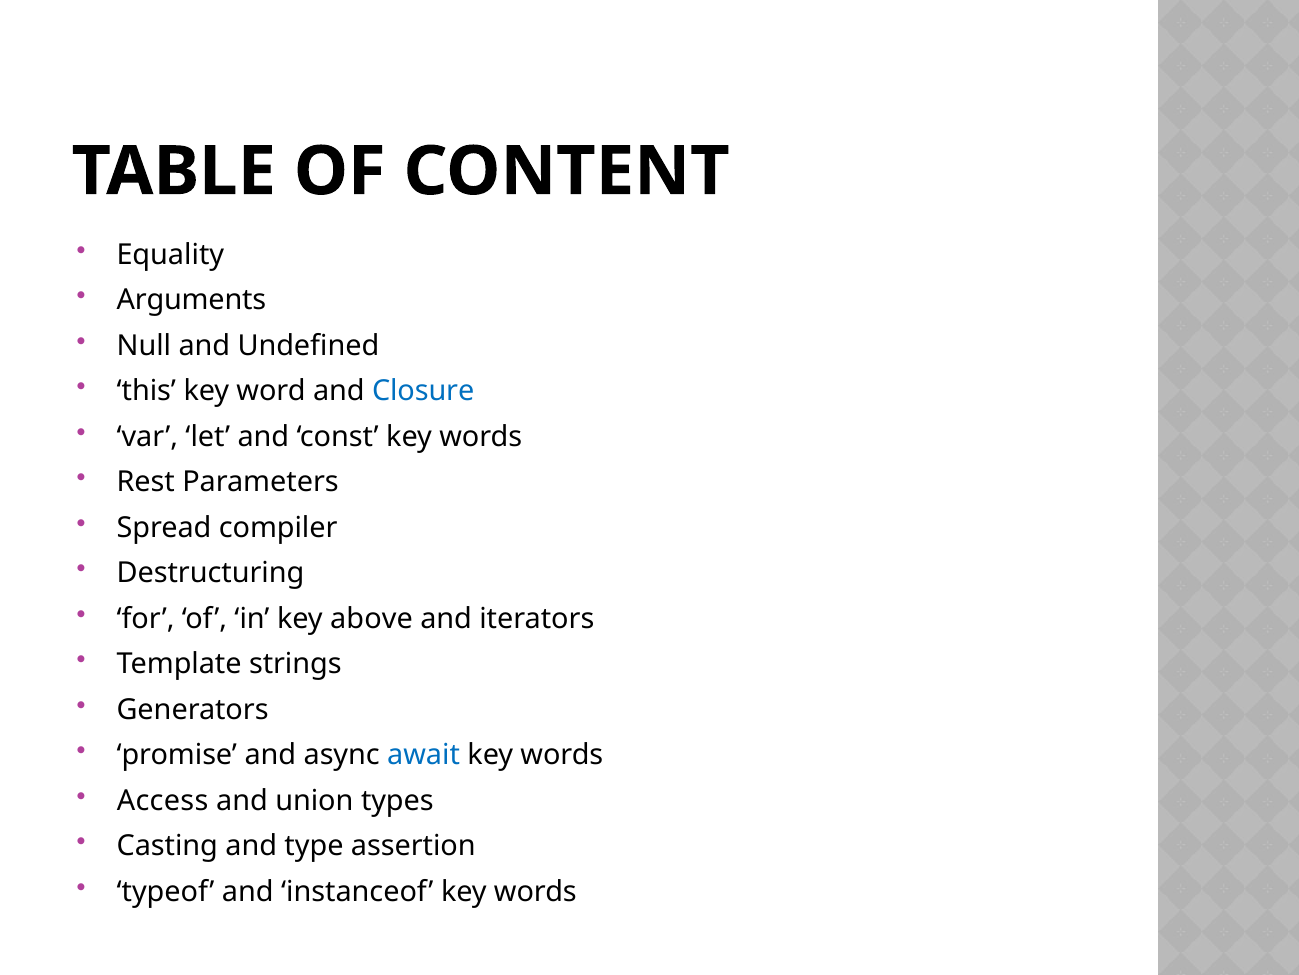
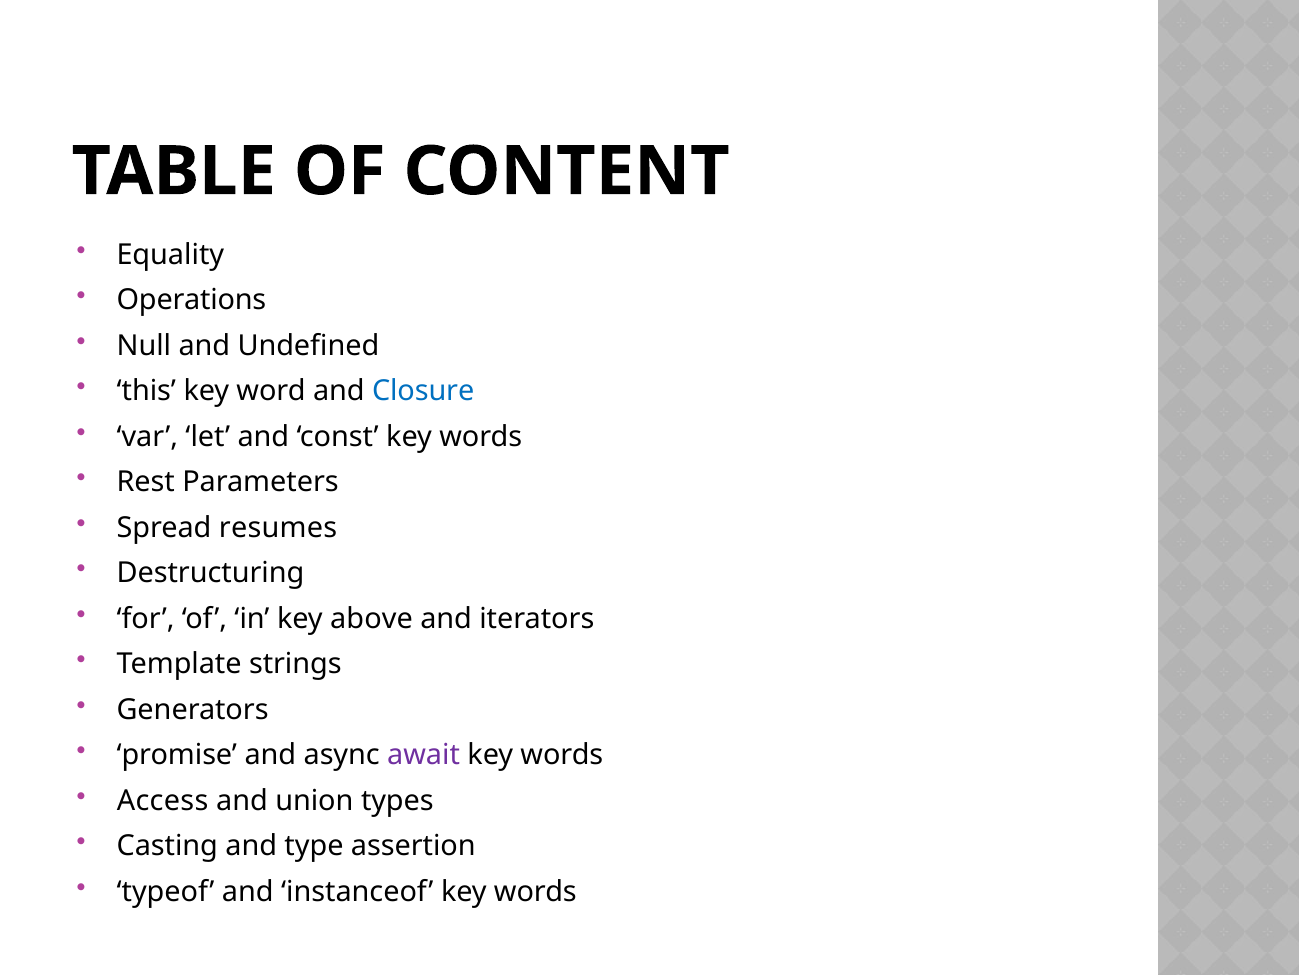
Arguments: Arguments -> Operations (191, 300)
compiler: compiler -> resumes (278, 527)
await colour: blue -> purple (424, 754)
